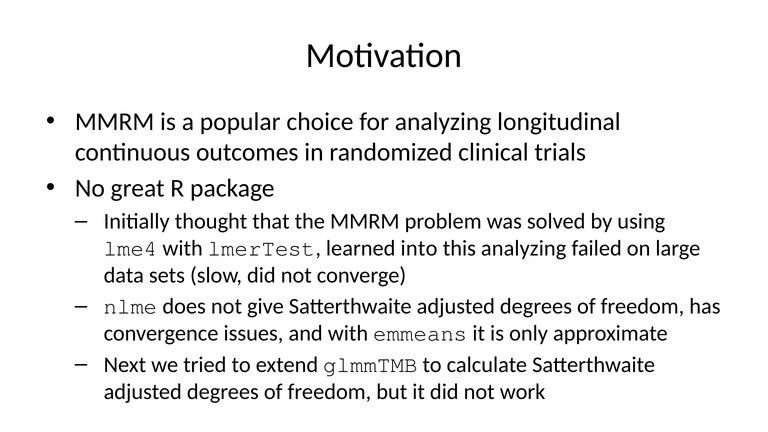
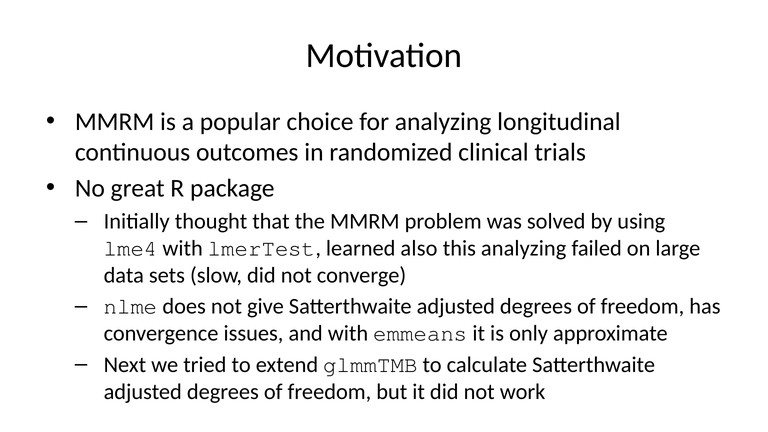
into: into -> also (419, 248)
